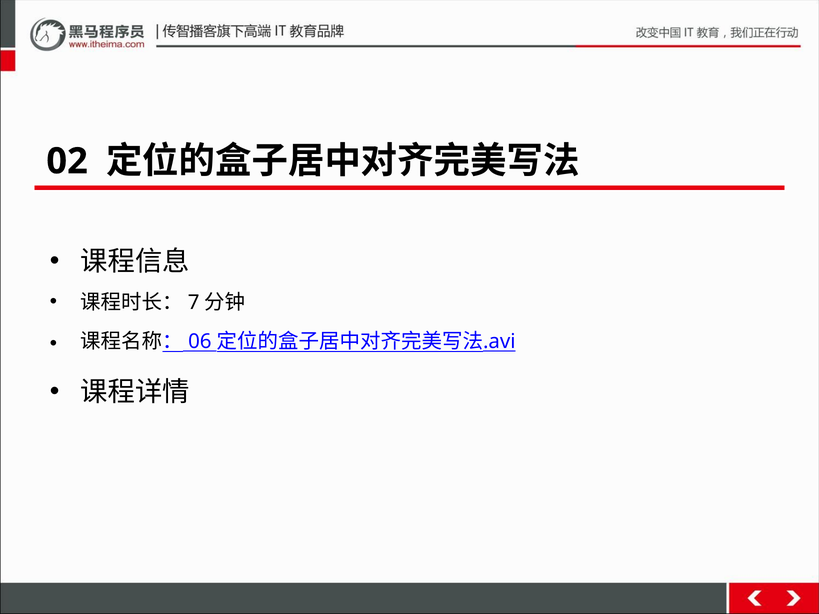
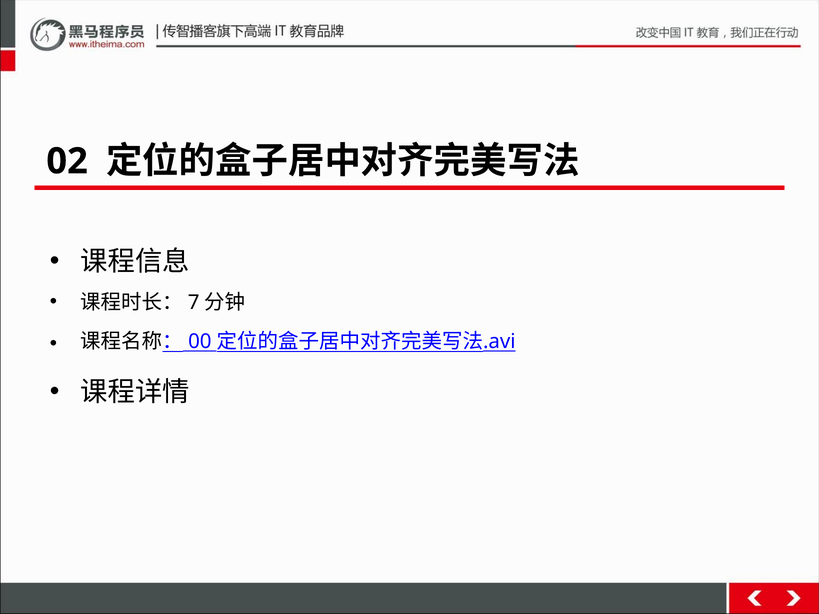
06: 06 -> 00 (200, 342)
